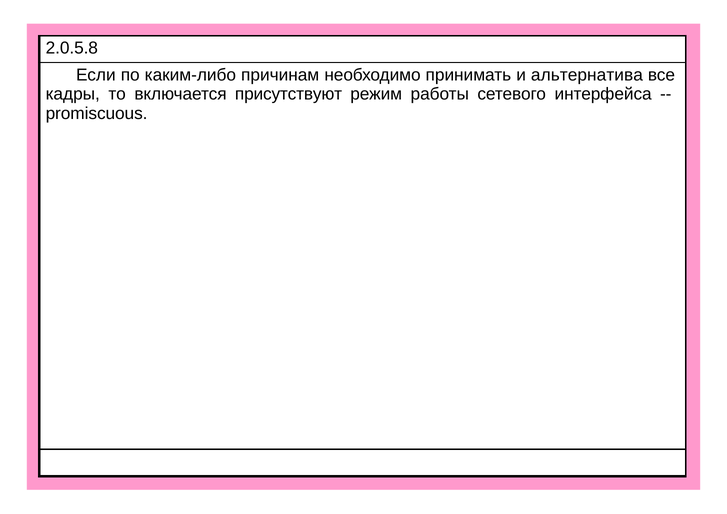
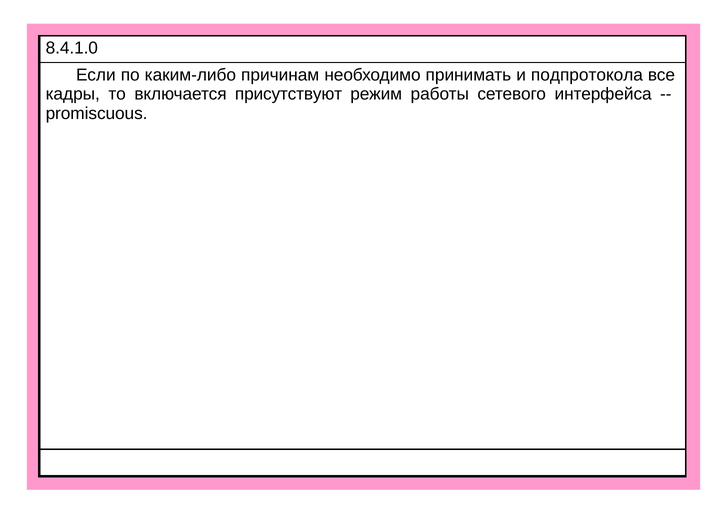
2.0.5.8: 2.0.5.8 -> 8.4.1.0 (72, 48)
альтернатива: альтернатива -> подпротокола (587, 75)
